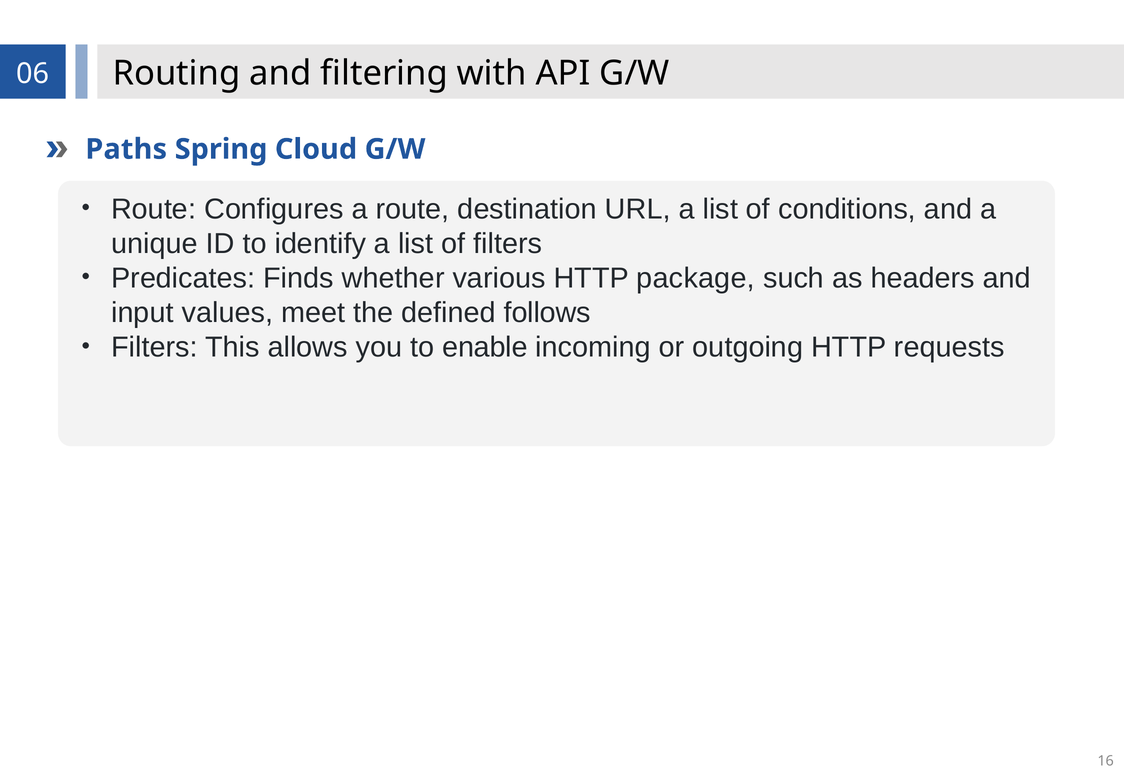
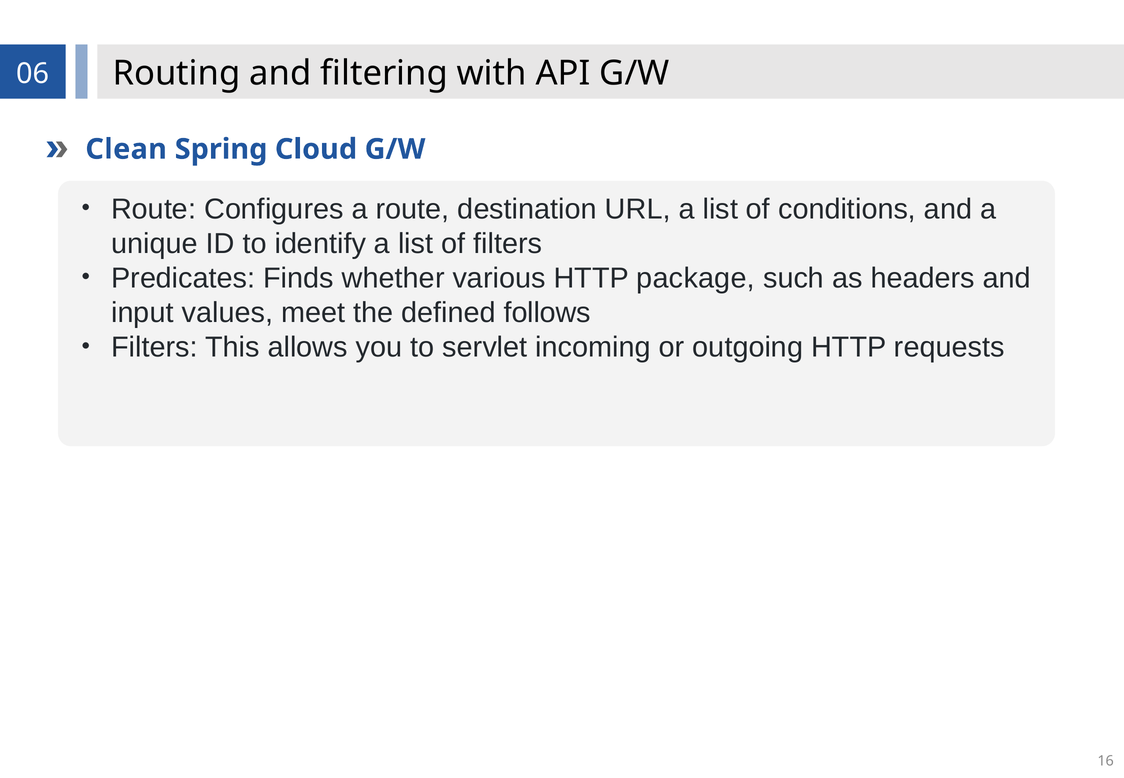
Paths: Paths -> Clean (126, 149)
enable: enable -> servlet (485, 347)
